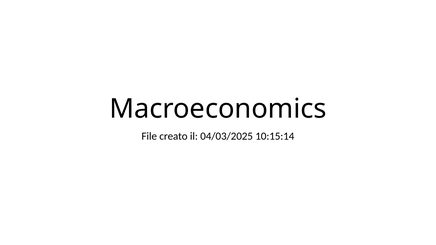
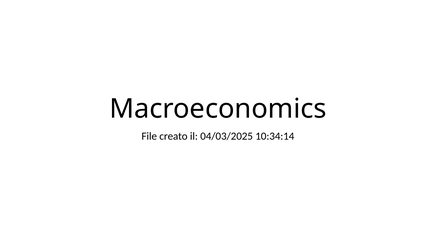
10:15:14: 10:15:14 -> 10:34:14 (275, 136)
